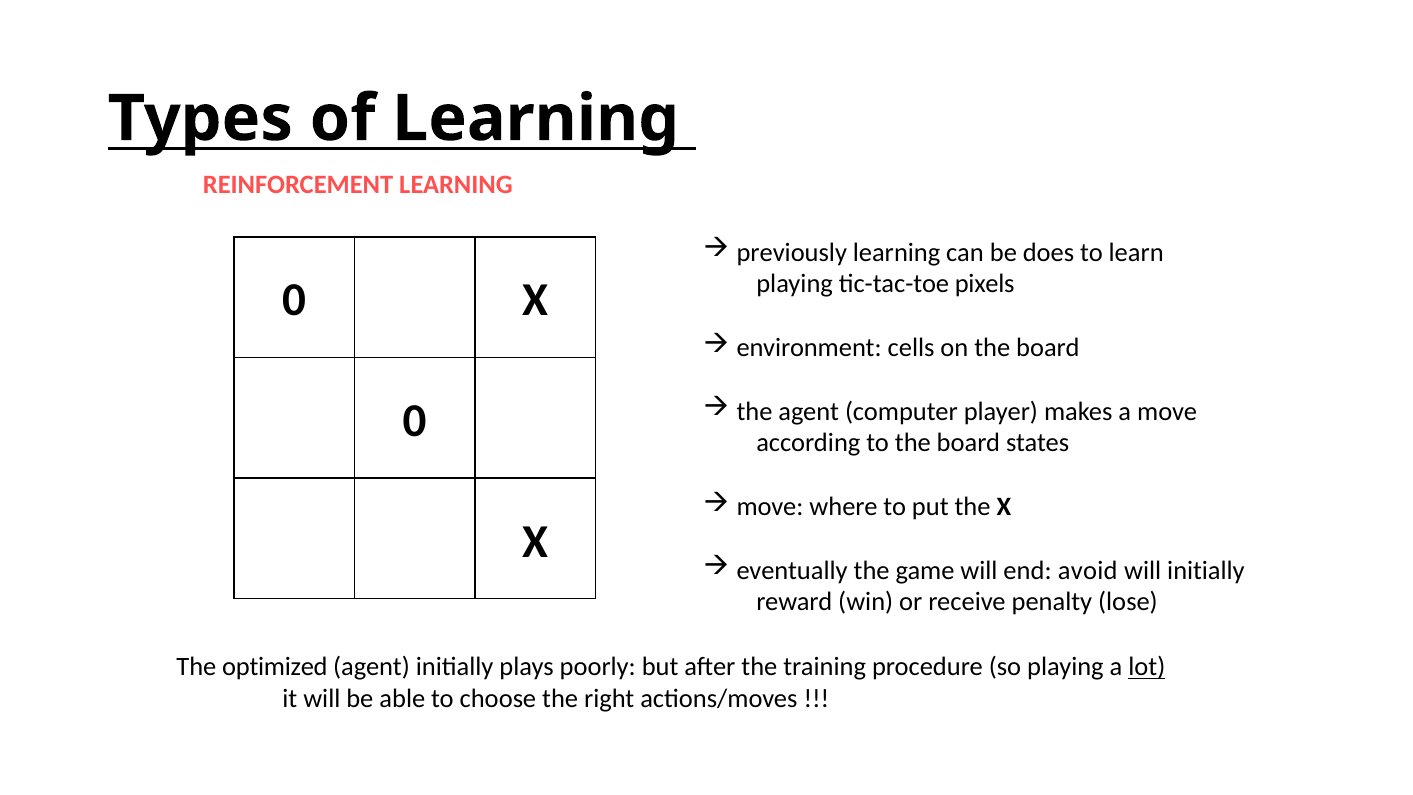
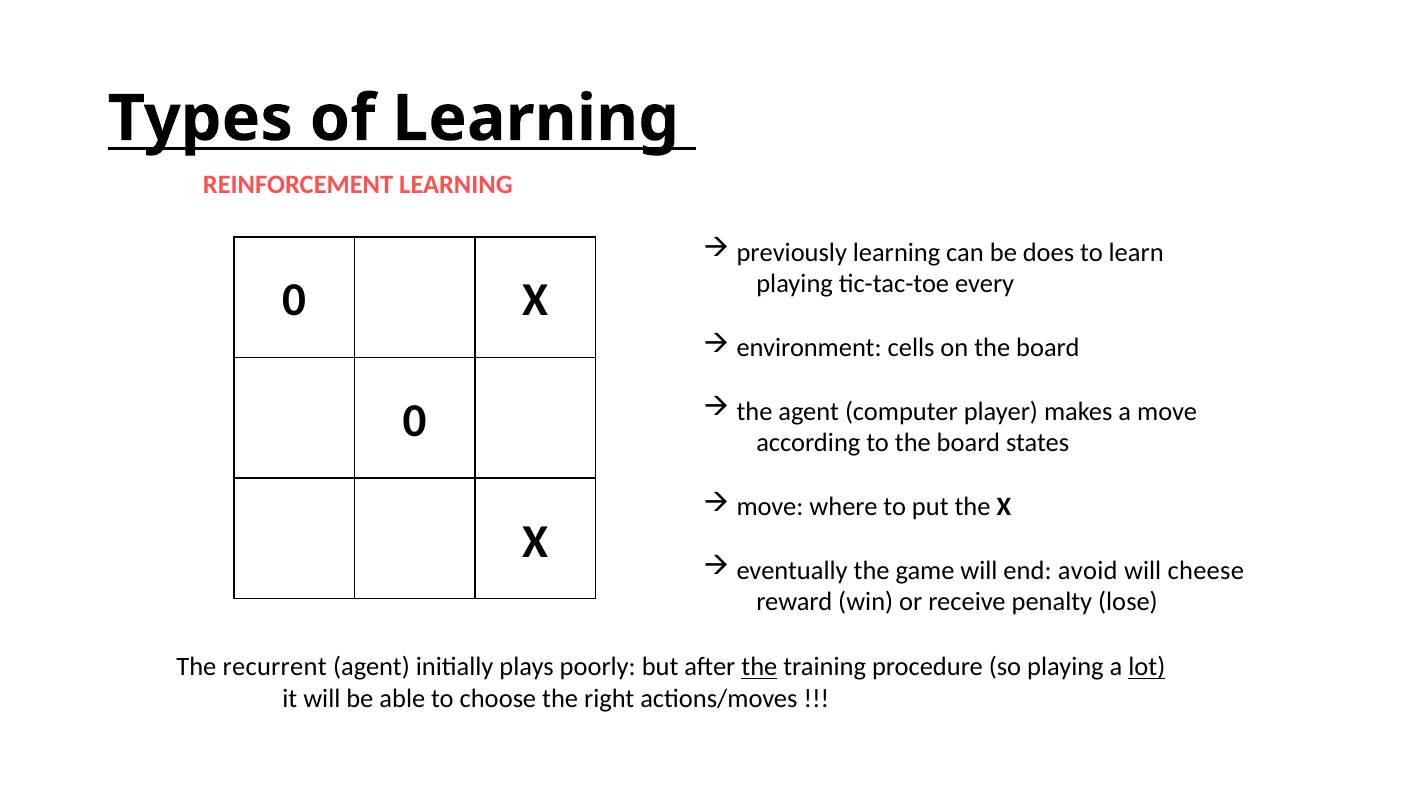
pixels: pixels -> every (985, 284)
will initially: initially -> cheese (1206, 570)
optimized: optimized -> recurrent (275, 667)
the underline: none -> present (759, 667)
